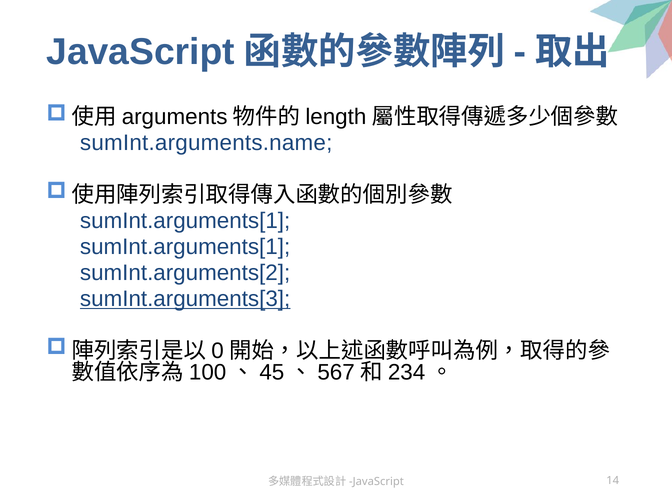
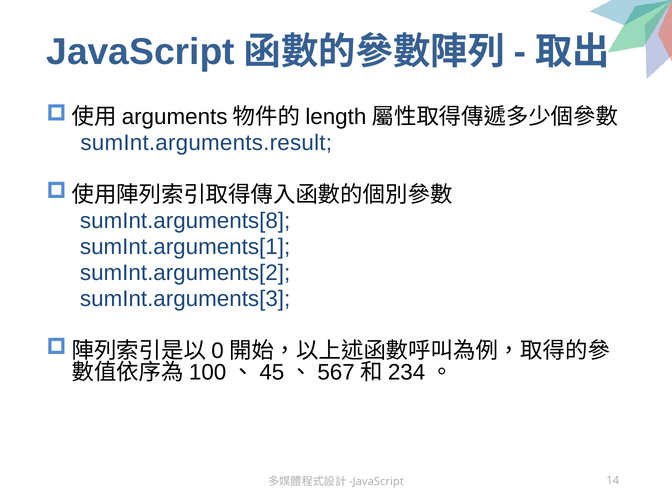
sumInt.arguments.name: sumInt.arguments.name -> sumInt.arguments.result (206, 143)
sumInt.arguments[1: sumInt.arguments[1 -> sumInt.arguments[8 (185, 221)
sumInt.arguments[3 underline: present -> none (185, 299)
